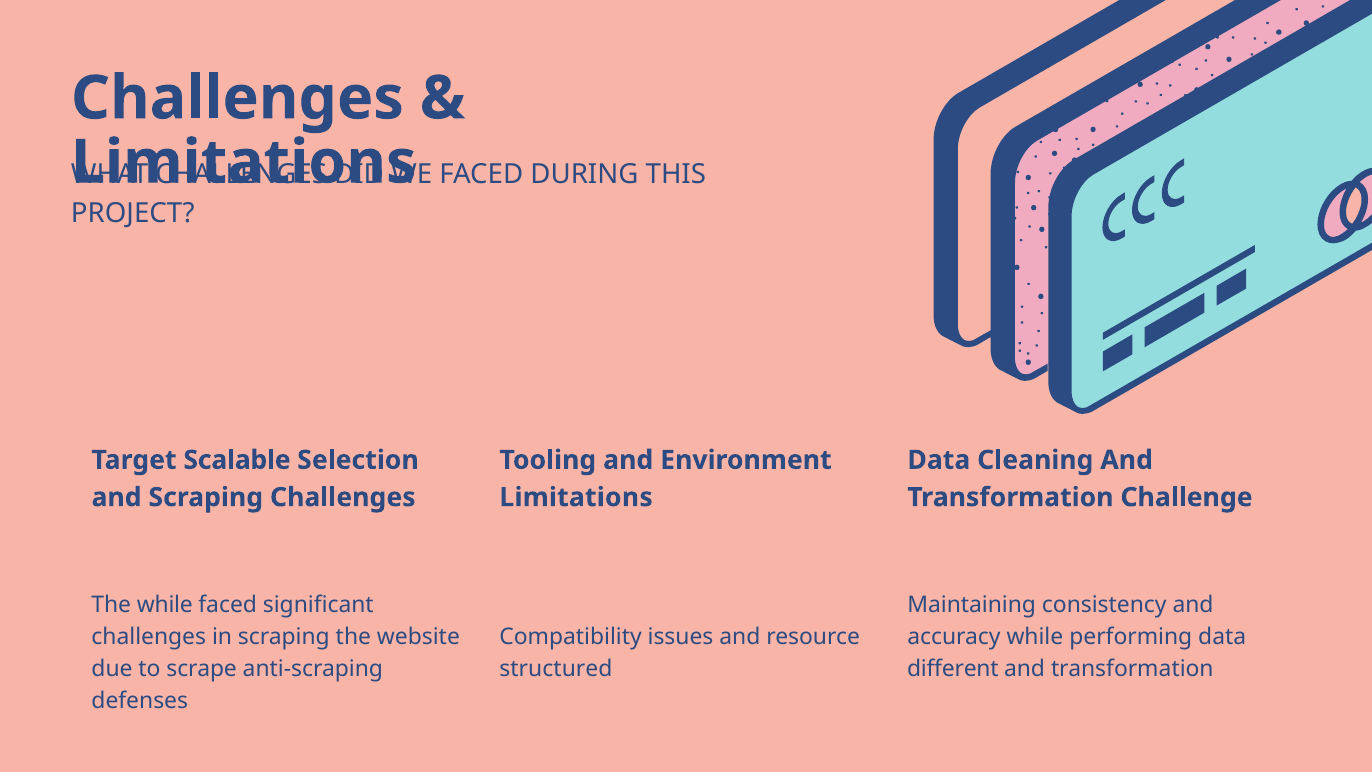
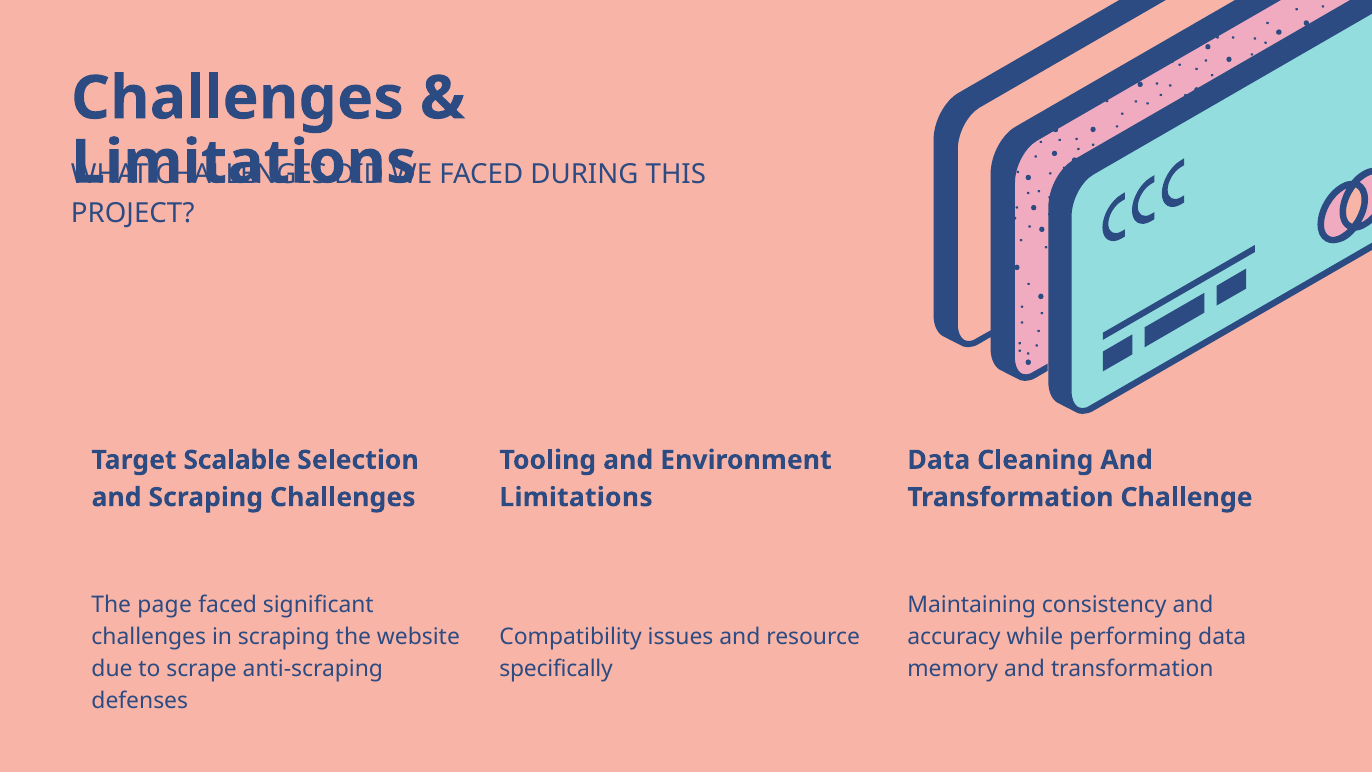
The while: while -> page (165, 604)
structured: structured -> specifically (556, 668)
different: different -> memory (953, 668)
